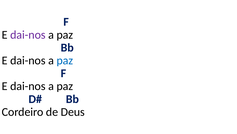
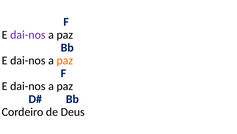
paz colour: blue -> orange (65, 60)
